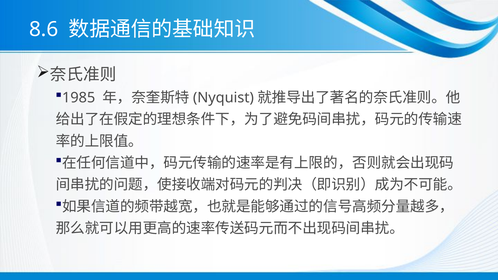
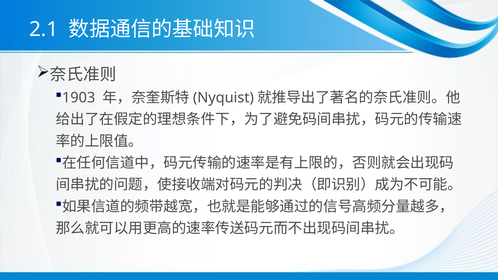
8.6: 8.6 -> 2.1 (44, 29)
1985: 1985 -> 1903 (79, 98)
